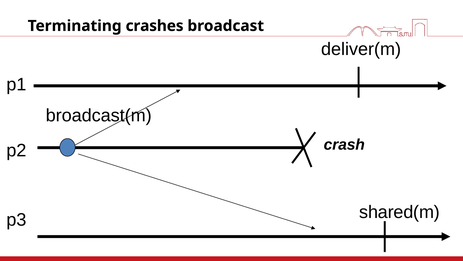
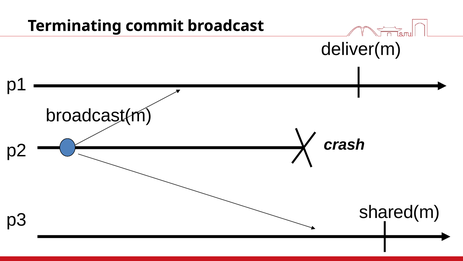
crashes: crashes -> commit (155, 26)
